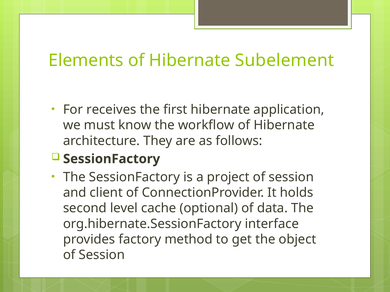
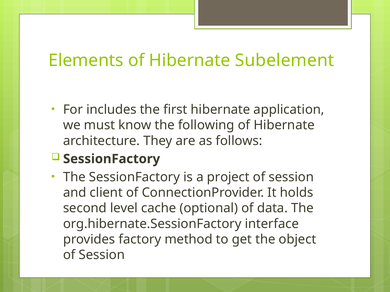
receives: receives -> includes (111, 110)
workflow: workflow -> following (206, 125)
